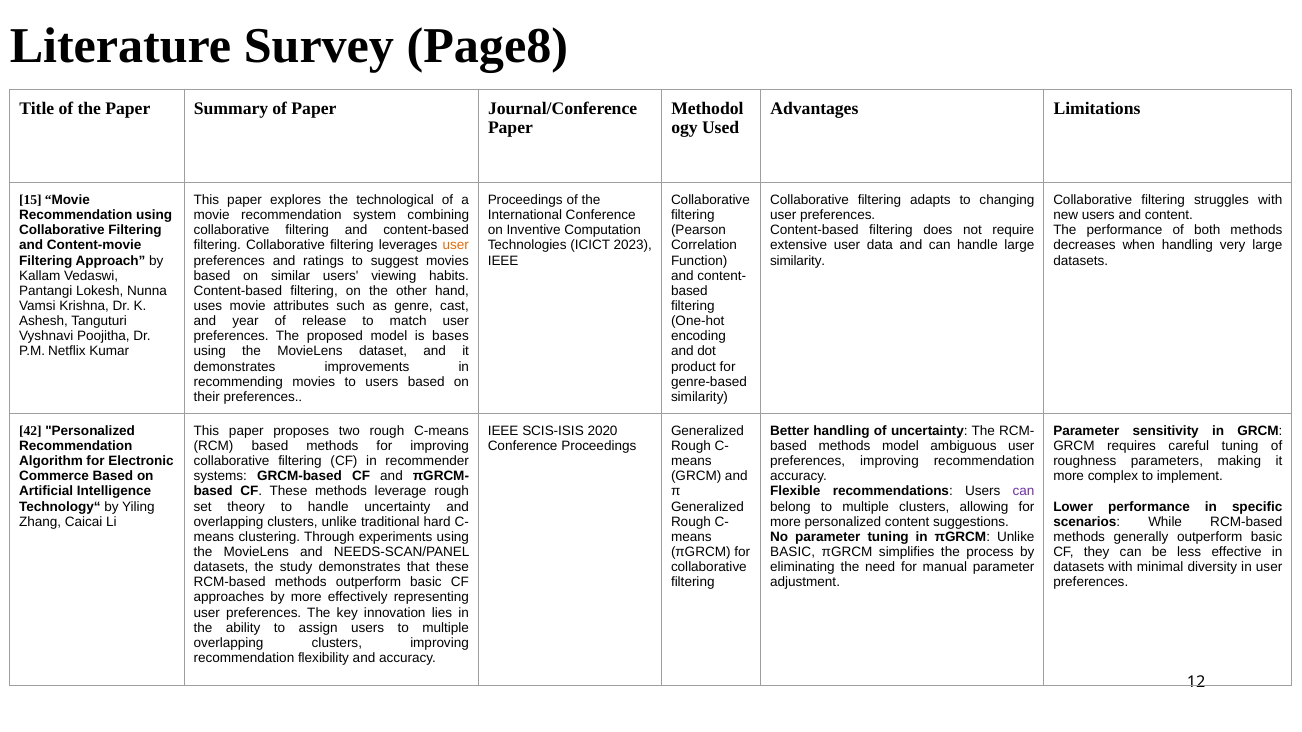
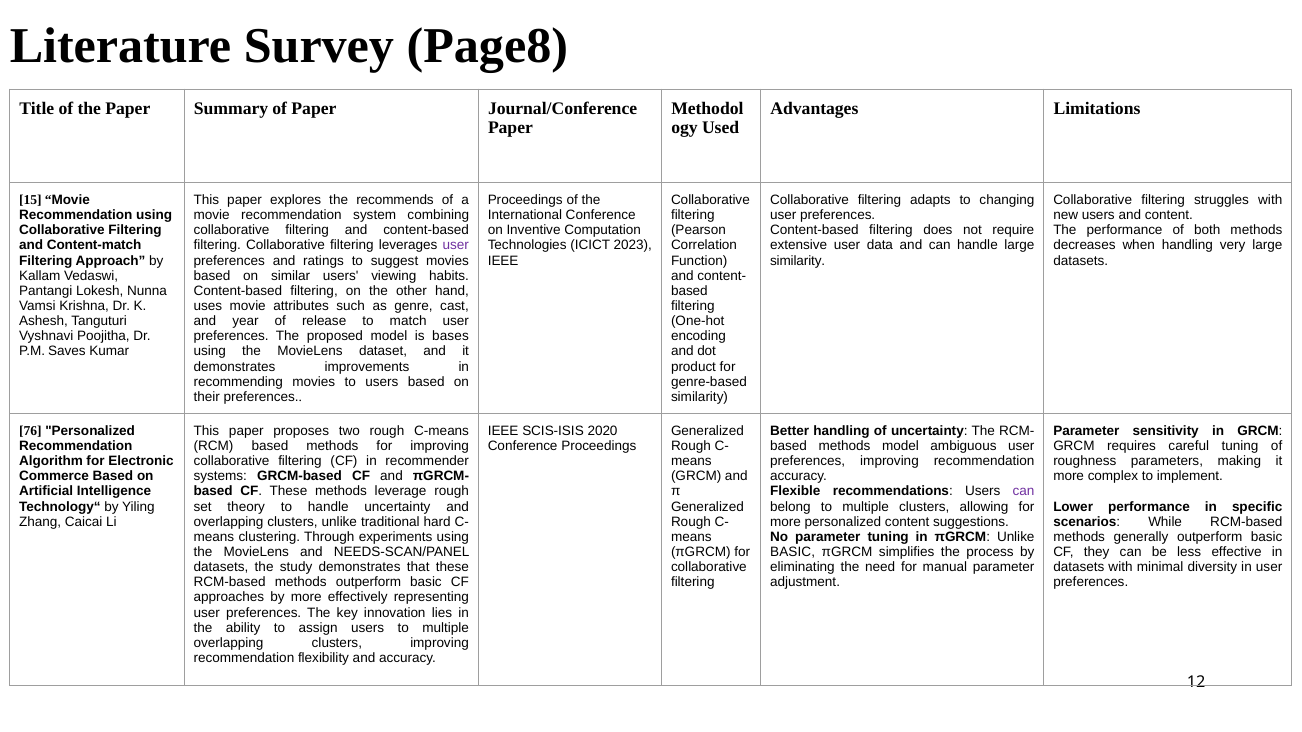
technological: technological -> recommends (395, 200)
Content-movie: Content-movie -> Content-match (94, 246)
user colour: orange -> purple (456, 246)
Netflix: Netflix -> Saves (67, 352)
42: 42 -> 76 (30, 431)
